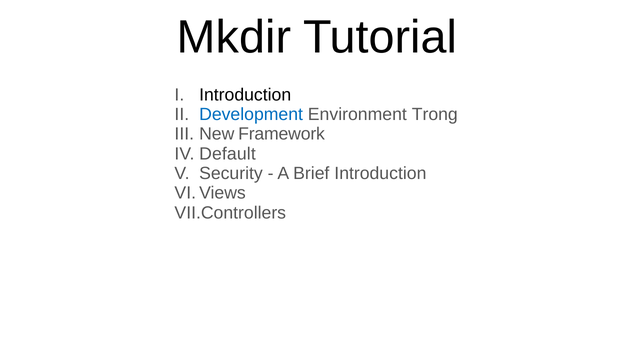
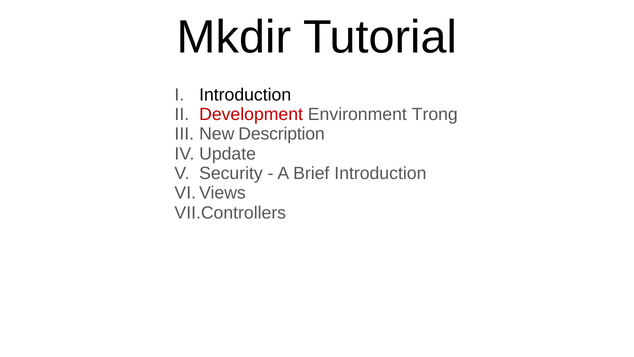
Development colour: blue -> red (251, 114)
Framework: Framework -> Description (282, 134)
Default: Default -> Update (228, 154)
